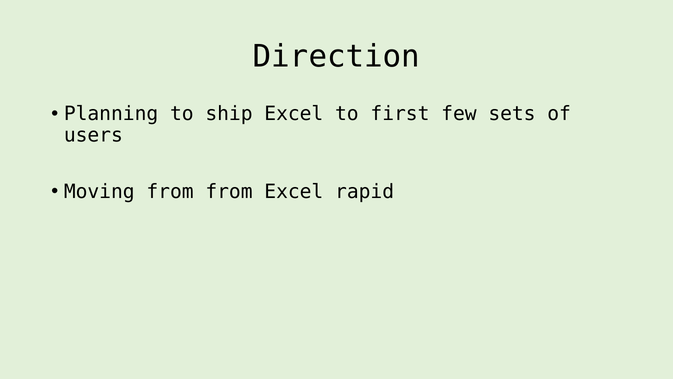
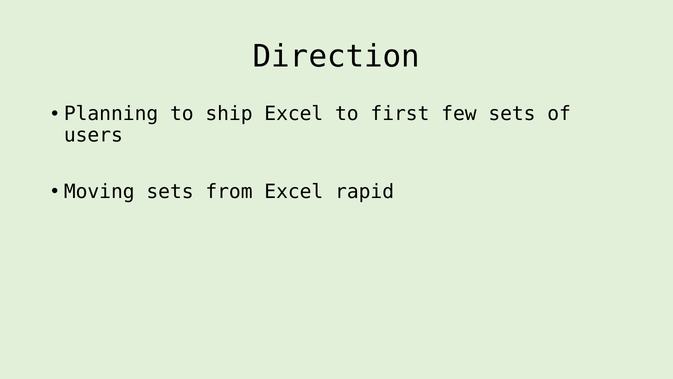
Moving from: from -> sets (170, 191)
